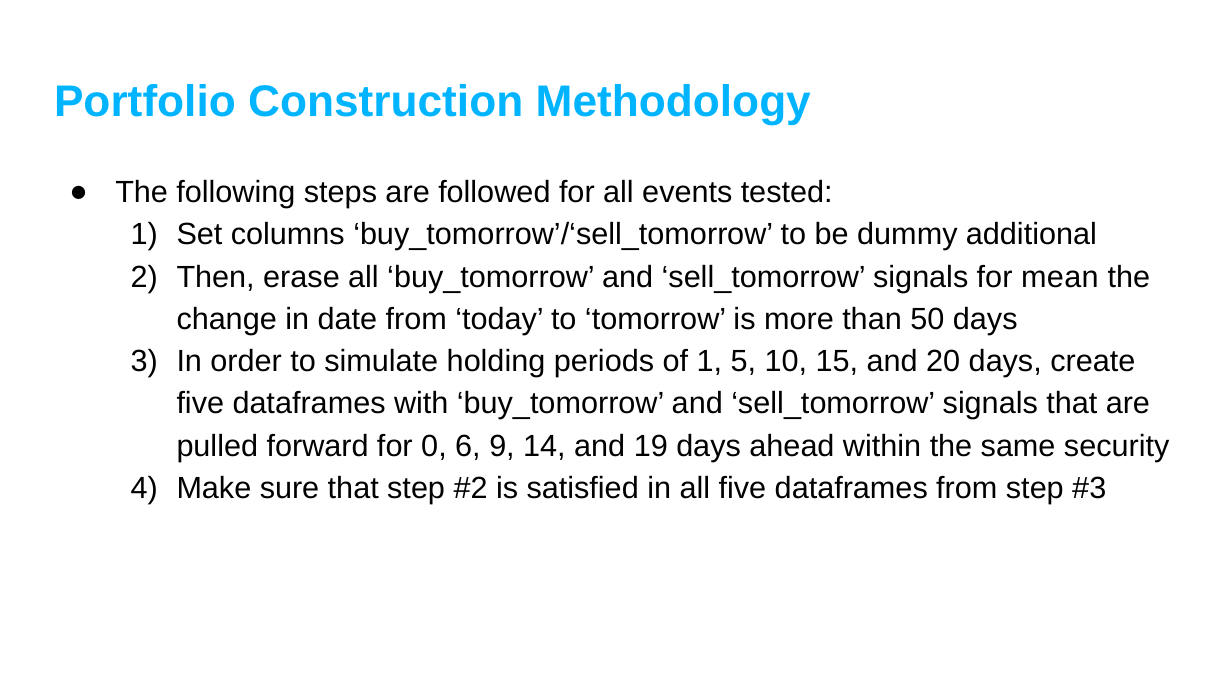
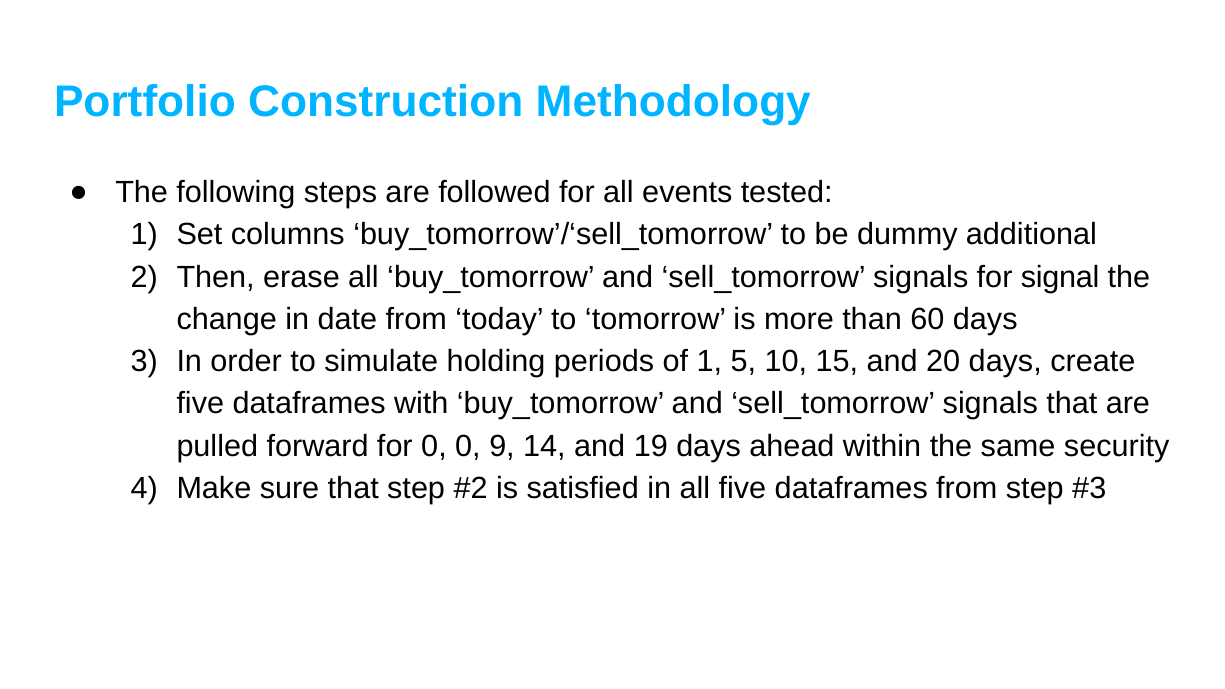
mean: mean -> signal (1060, 277)
50: 50 -> 60 (927, 319)
0 6: 6 -> 0 (468, 446)
